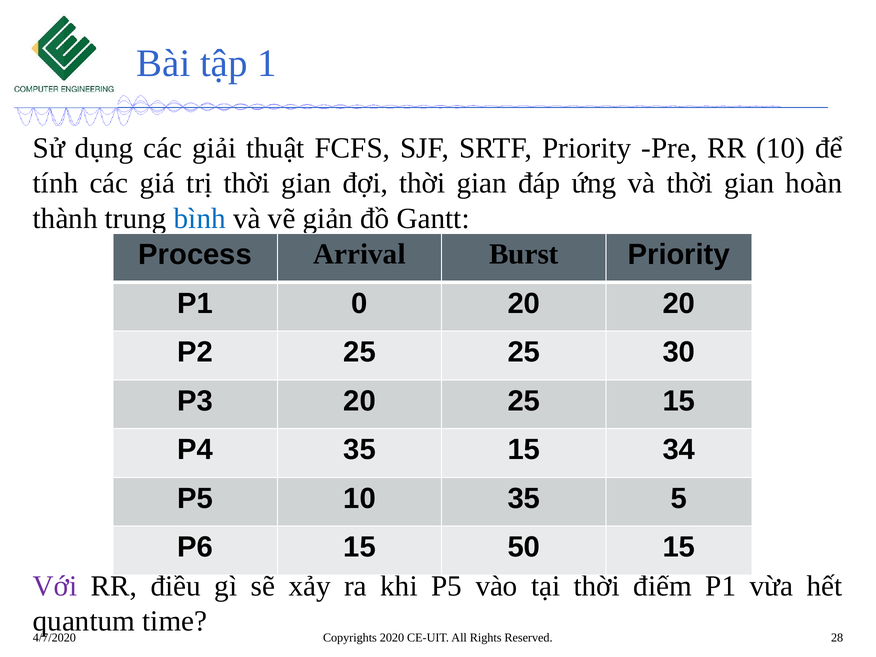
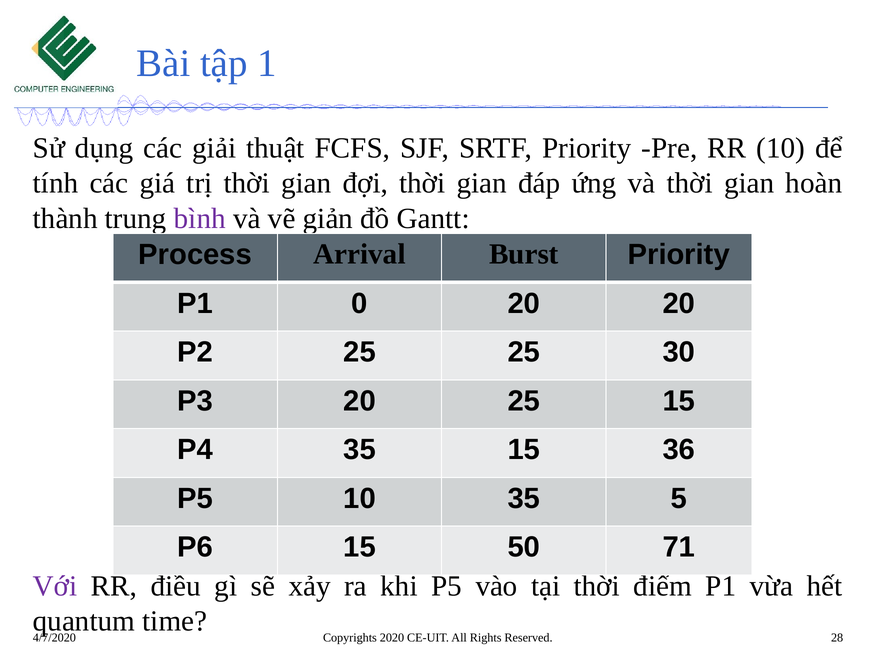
bình colour: blue -> purple (200, 218)
34: 34 -> 36 (679, 450)
50 15: 15 -> 71 (679, 547)
